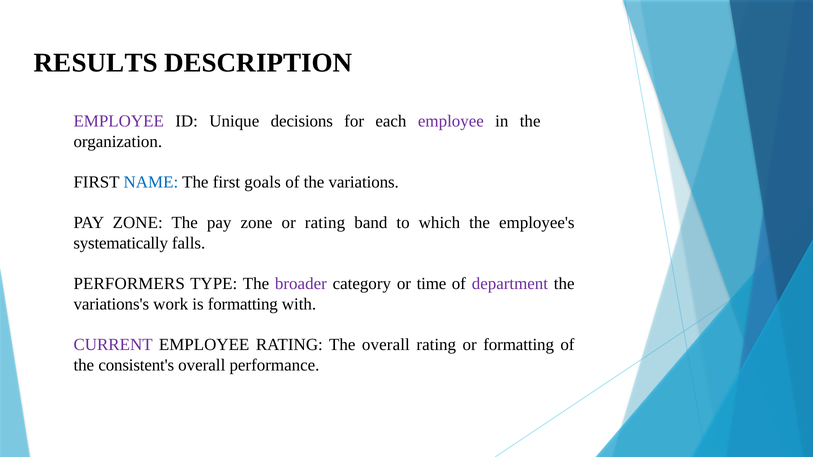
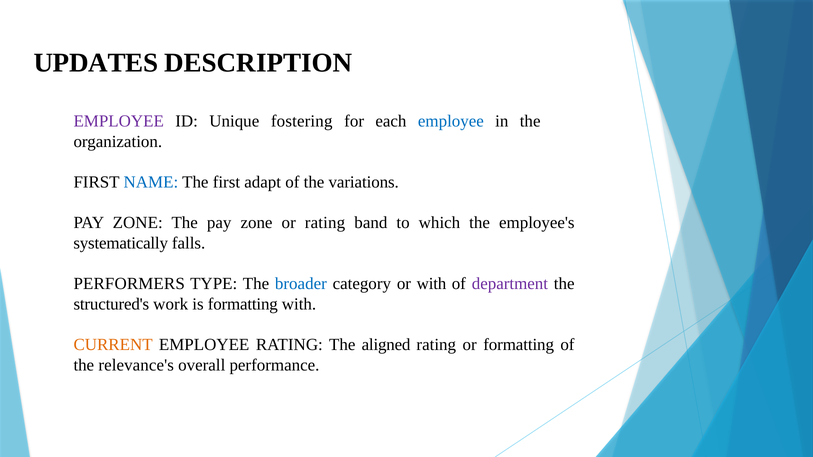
RESULTS: RESULTS -> UPDATES (96, 63)
decisions: decisions -> fostering (302, 121)
employee colour: purple -> blue (451, 121)
goals: goals -> adapt (263, 182)
broader colour: purple -> blue (301, 284)
or time: time -> with (431, 284)
variations's: variations's -> structured's (111, 304)
CURRENT colour: purple -> orange (113, 345)
The overall: overall -> aligned (386, 345)
consistent's: consistent's -> relevance's (136, 365)
